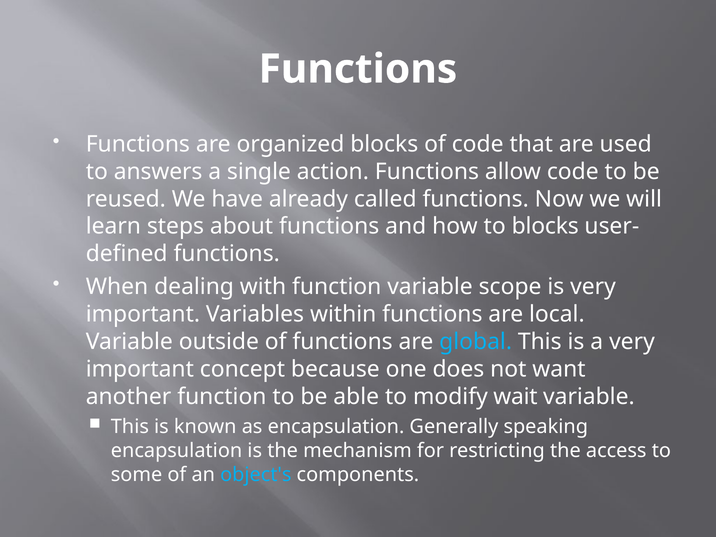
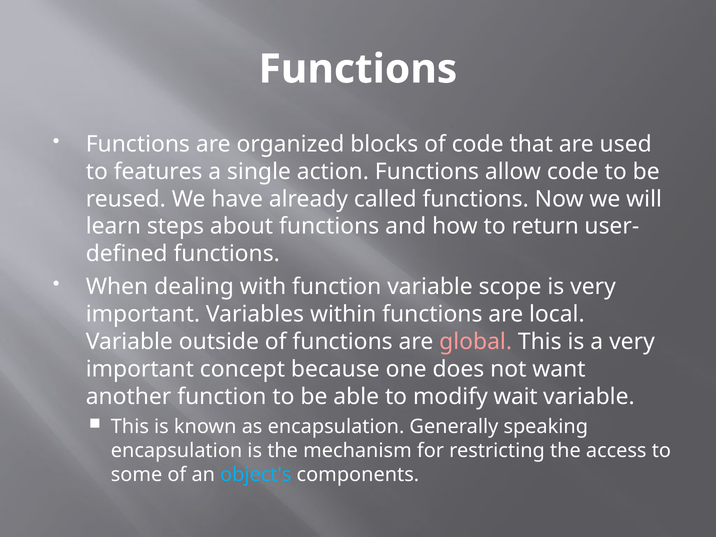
answers: answers -> features (158, 172)
to blocks: blocks -> return (545, 226)
global colour: light blue -> pink (476, 342)
